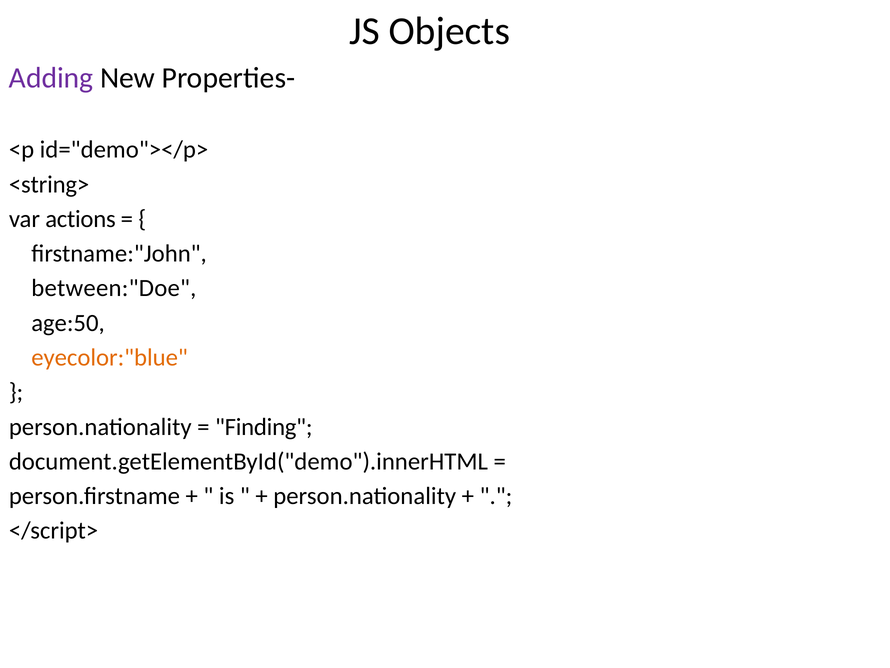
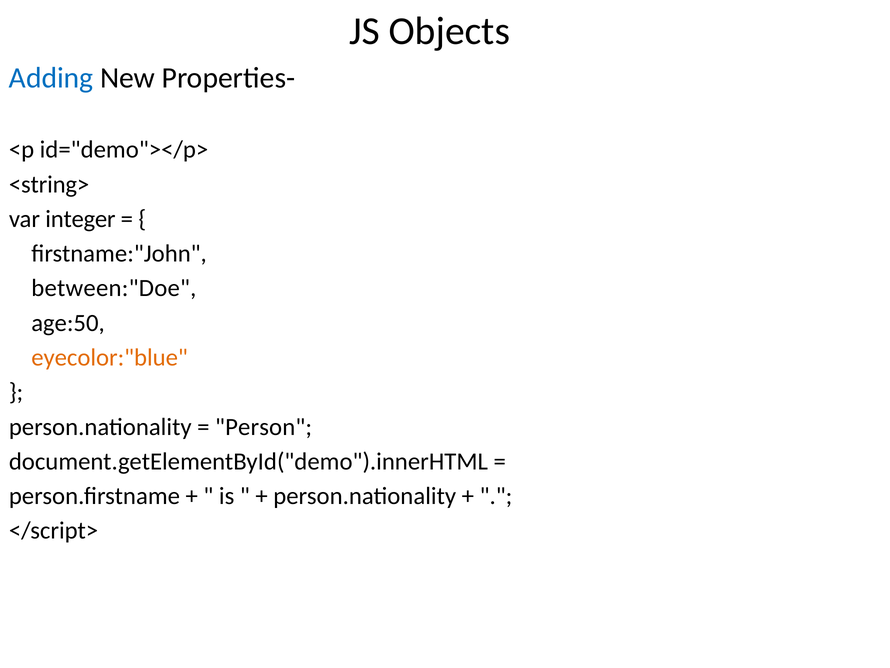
Adding colour: purple -> blue (51, 78)
actions: actions -> integer (80, 219)
Finding: Finding -> Person (264, 427)
